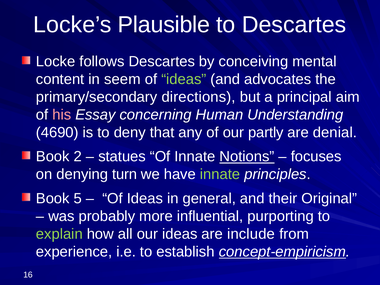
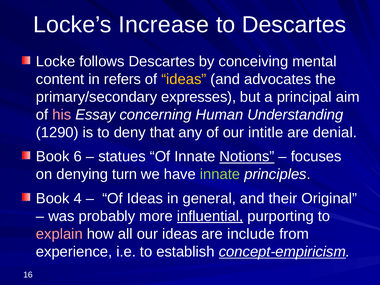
Plausible: Plausible -> Increase (164, 25)
seem: seem -> refers (123, 79)
ideas colour: light green -> yellow (184, 79)
directions: directions -> expresses (199, 97)
4690: 4690 -> 1290 (57, 133)
partly: partly -> intitle (266, 133)
2: 2 -> 6 (78, 157)
5: 5 -> 4 (78, 198)
influential underline: none -> present (210, 216)
explain colour: light green -> pink (59, 234)
